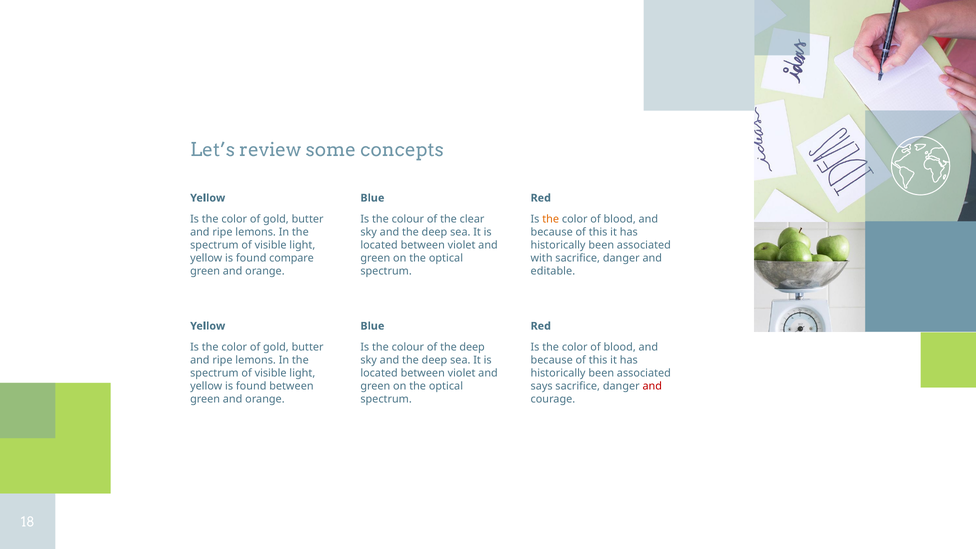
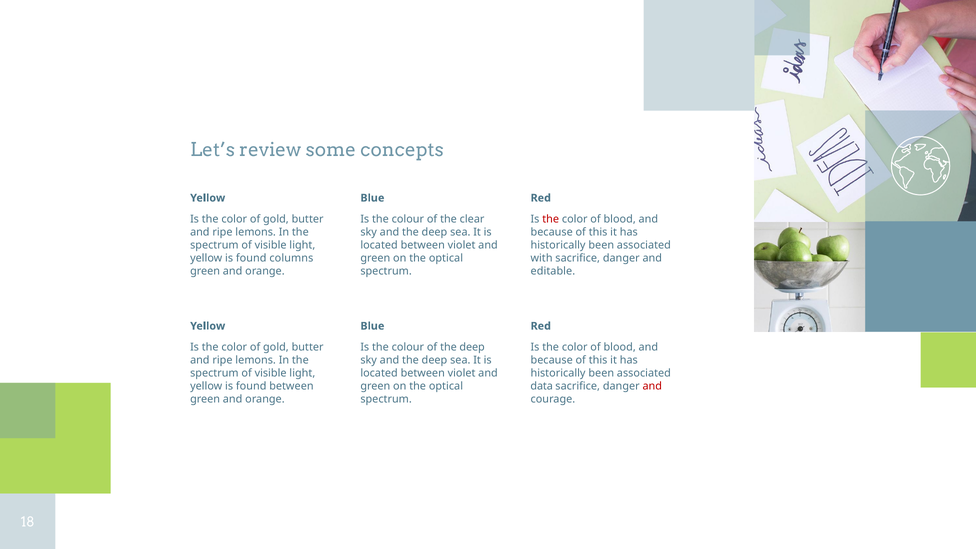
the colour: orange -> red (551, 219)
compare: compare -> columns (291, 258)
says: says -> data (542, 386)
